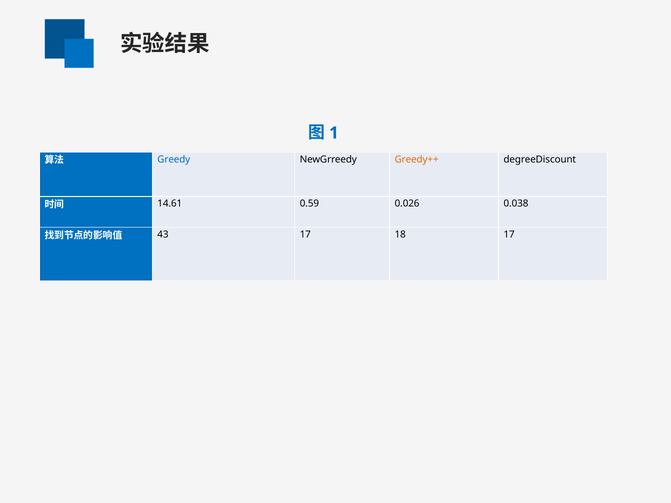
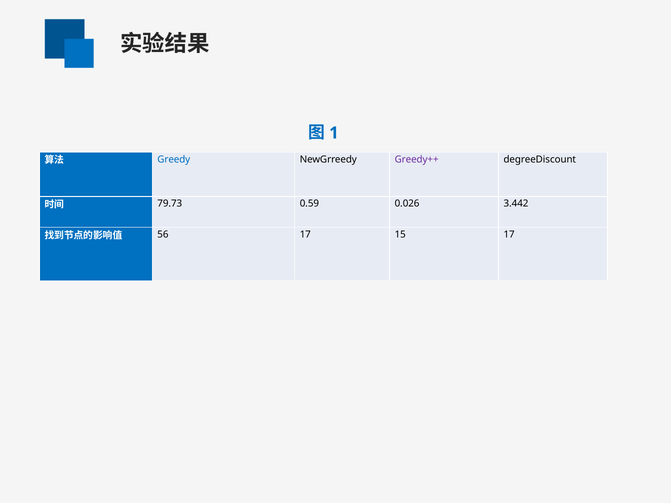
Greedy++ colour: orange -> purple (417, 159)
14.61: 14.61 -> 79.73 (170, 204)
0.038: 0.038 -> 3.442 (516, 204)
43: 43 -> 56 (163, 235)
18: 18 -> 15 (400, 235)
